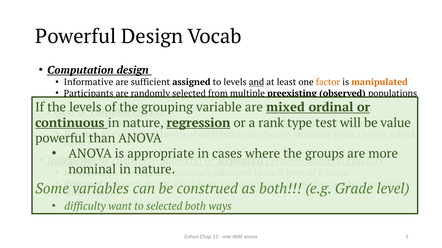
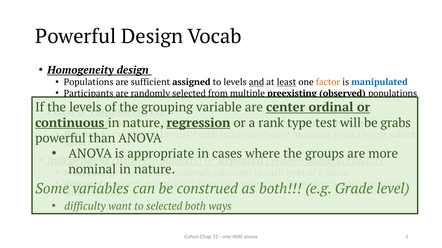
Computation: Computation -> Homogeneity (80, 70)
Informative: Informative -> Populations (89, 82)
least underline: none -> present (286, 82)
manipulated colour: orange -> blue (380, 82)
mixed: mixed -> center (286, 108)
value: value -> grabs (396, 123)
